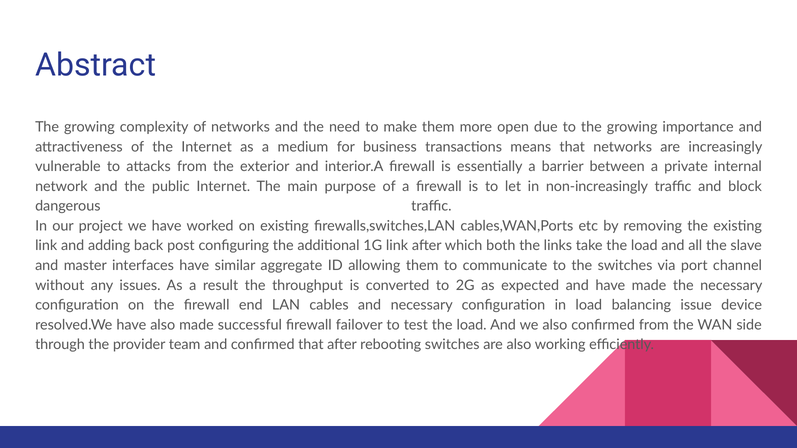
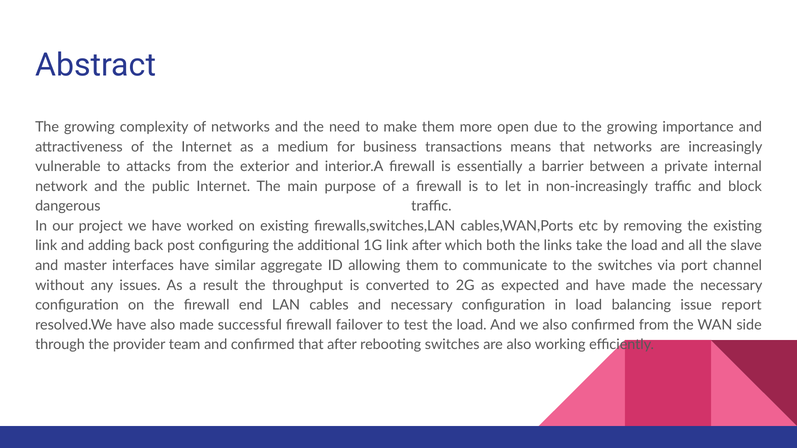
device: device -> report (742, 305)
